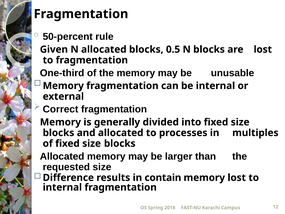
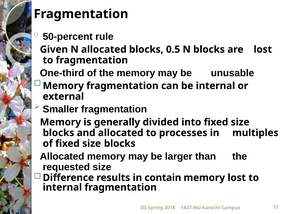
Correct: Correct -> Smaller (61, 109)
